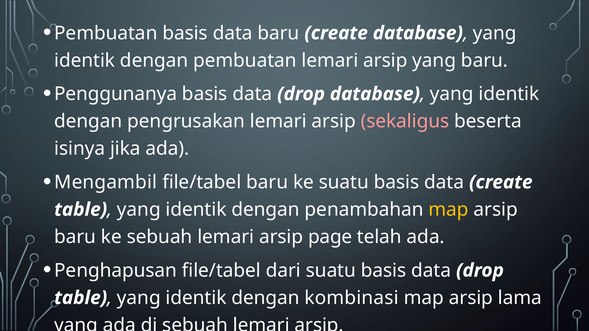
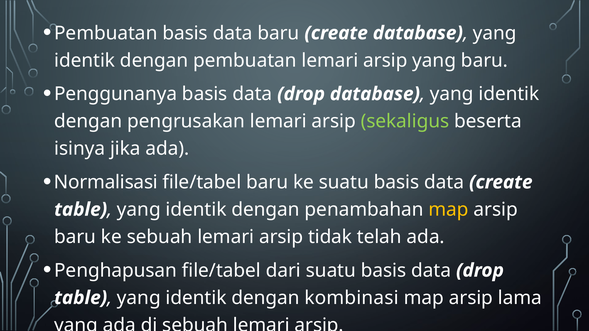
sekaligus colour: pink -> light green (405, 121)
Mengambil: Mengambil -> Normalisasi (106, 182)
page: page -> tidak (330, 237)
